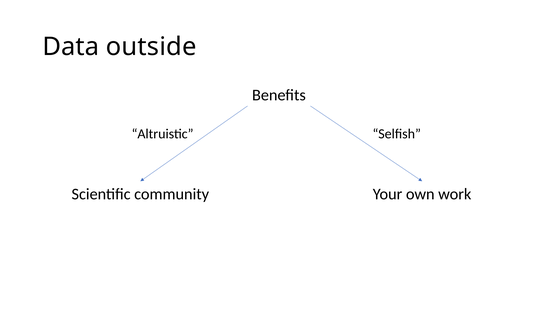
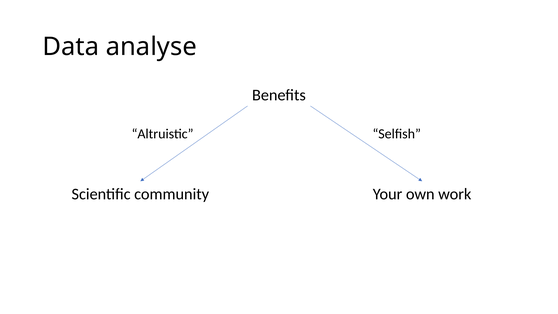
outside: outside -> analyse (151, 47)
